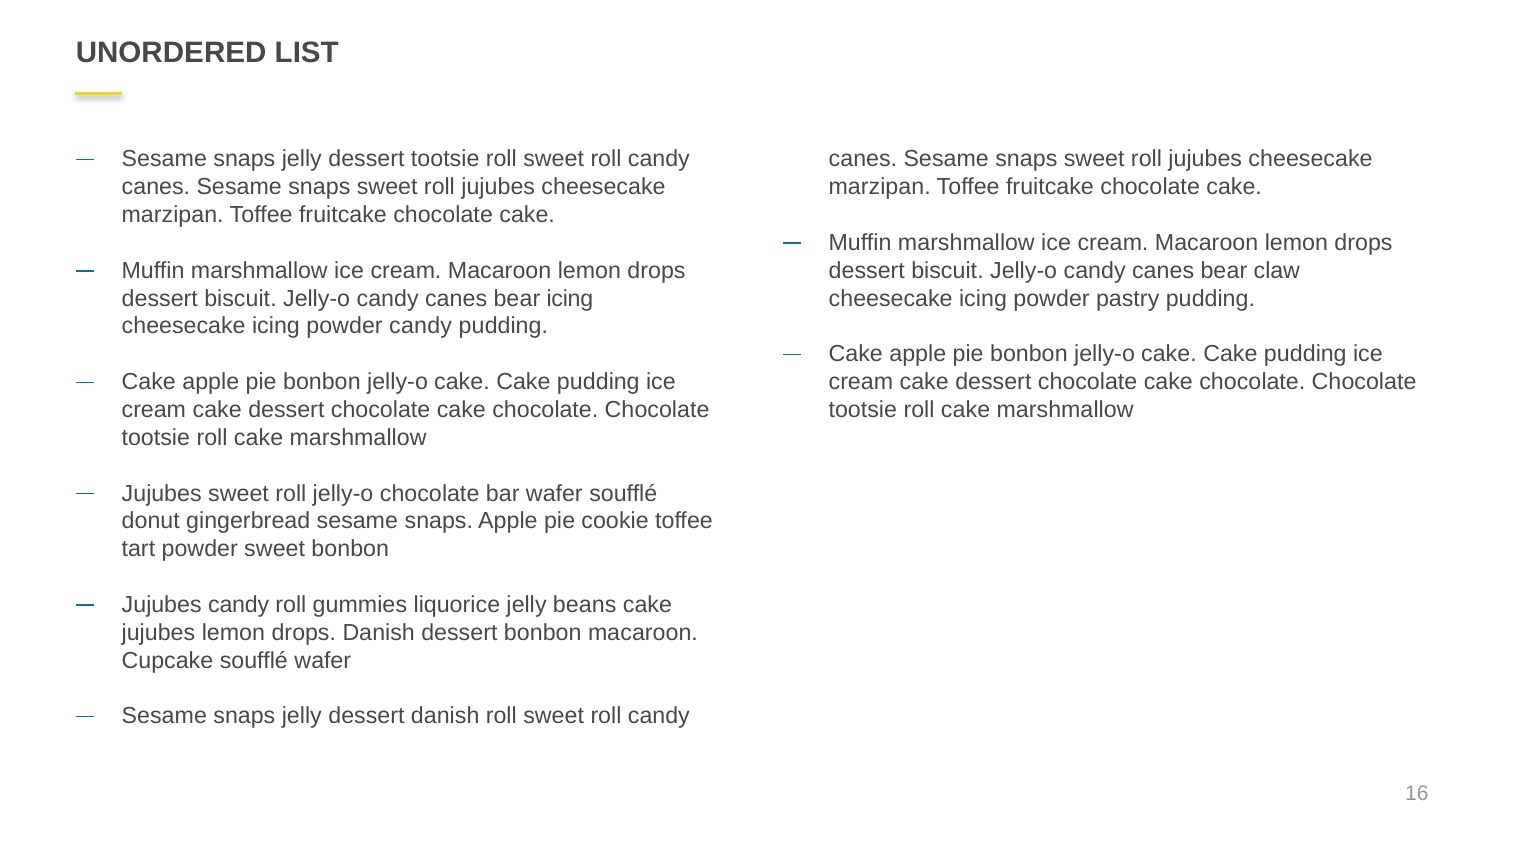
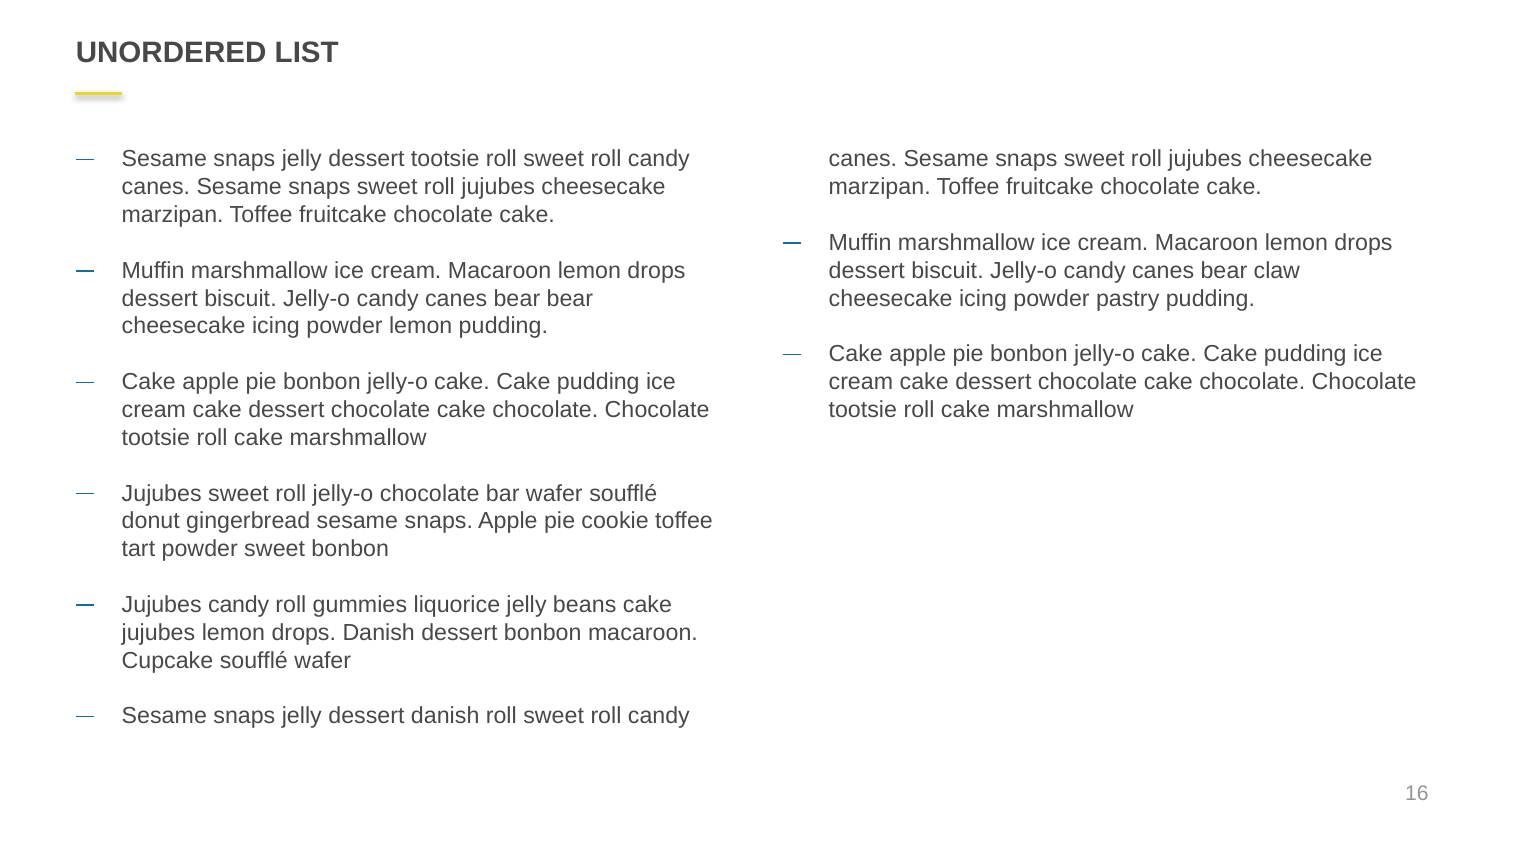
bear icing: icing -> bear (570, 298)
powder candy: candy -> lemon (421, 326)
